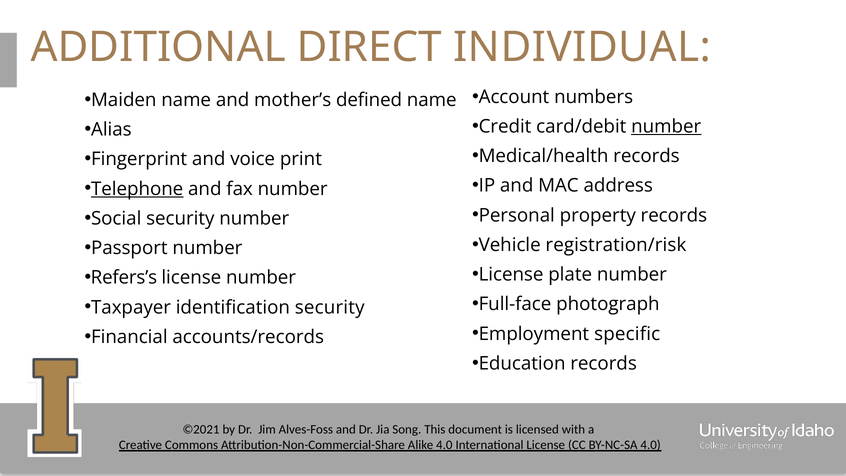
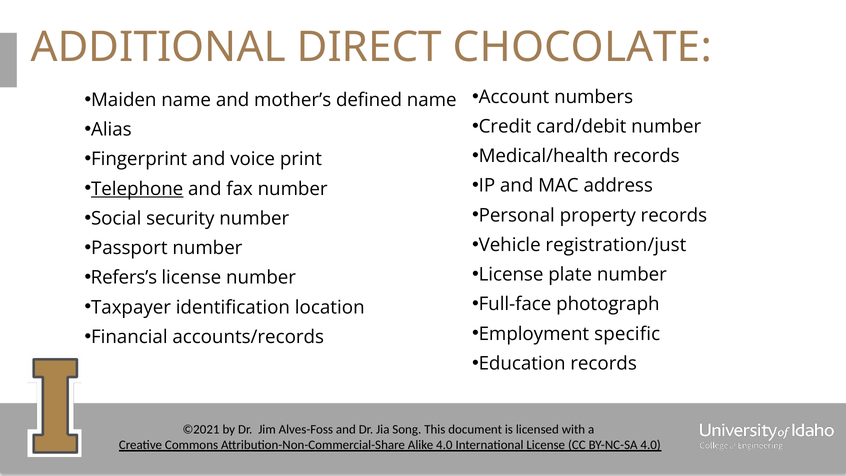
INDIVIDUAL: INDIVIDUAL -> CHOCOLATE (582, 47)
number underline: present -> none (666, 126)
registration/risk: registration/risk -> registration/just (616, 245)
identification security: security -> location (330, 307)
